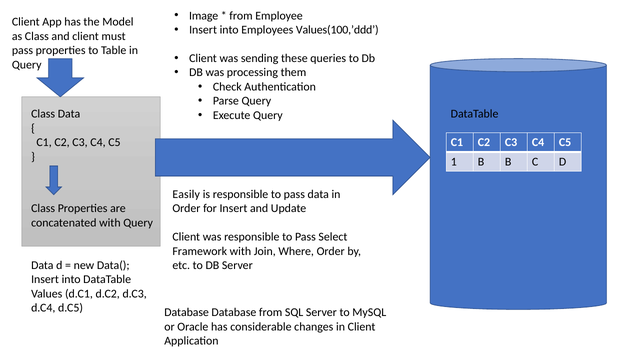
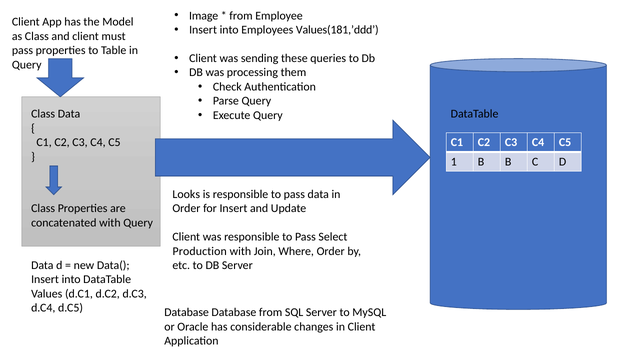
Values(100,’ddd: Values(100,’ddd -> Values(181,’ddd (337, 30)
Easily: Easily -> Looks (186, 194)
Framework: Framework -> Production (200, 251)
